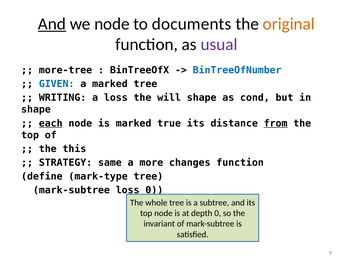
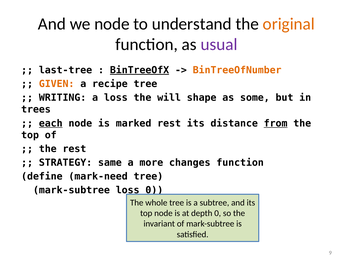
And underline: present -> none (52, 24)
documents: documents -> understand (192, 24)
more-tree: more-tree -> last-tree (66, 70)
BinTreeOfX underline: none -> present (140, 70)
BinTreeOfNumber colour: blue -> orange (237, 70)
GIVEN colour: blue -> orange (57, 84)
a marked: marked -> recipe (110, 84)
cond: cond -> some (255, 98)
shape: shape -> trees (36, 109)
marked true: true -> rest (169, 123)
the this: this -> rest (74, 149)
mark-type: mark-type -> mark-need (98, 176)
